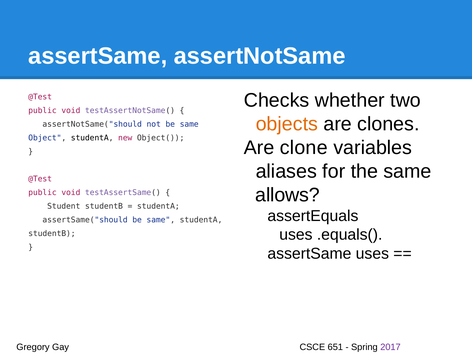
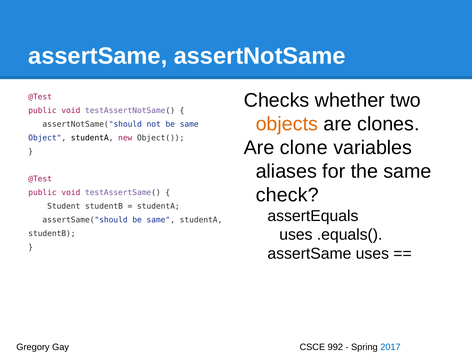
allows: allows -> check (287, 195)
651: 651 -> 992 (335, 347)
2017 colour: purple -> blue (390, 347)
